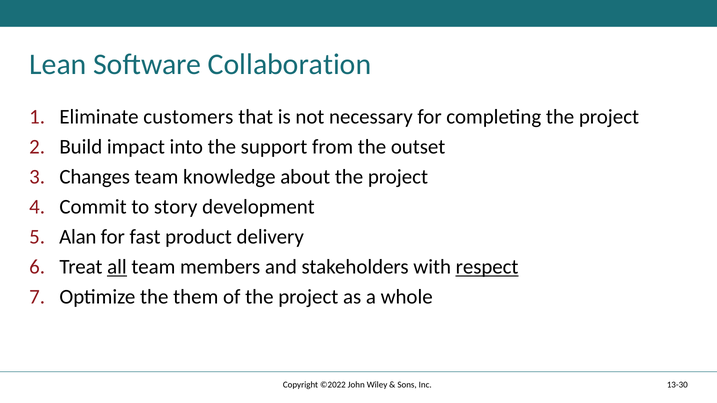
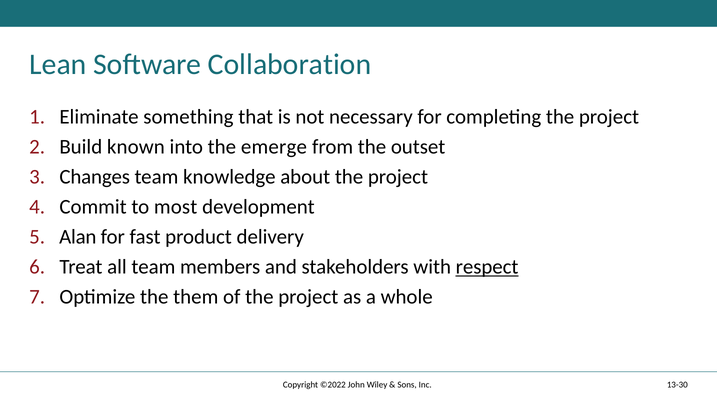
customers: customers -> something (188, 117)
impact: impact -> known (136, 147)
support: support -> emerge (274, 147)
story: story -> most (176, 207)
all underline: present -> none (117, 267)
